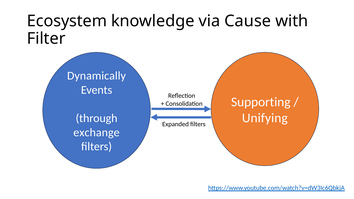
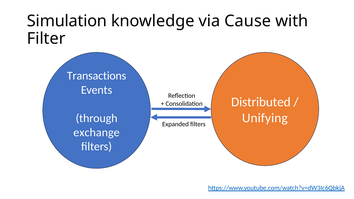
Ecosystem: Ecosystem -> Simulation (67, 21)
Dynamically: Dynamically -> Transactions (97, 76)
Supporting: Supporting -> Distributed (261, 102)
